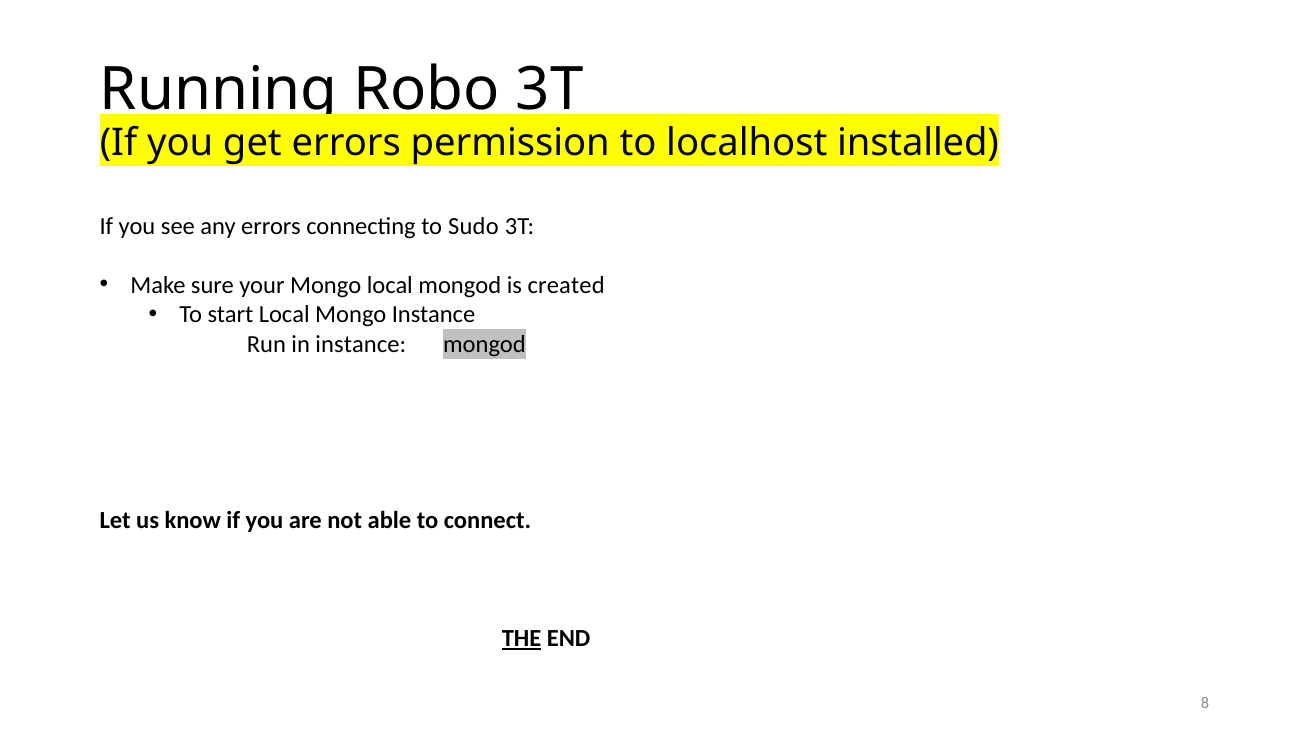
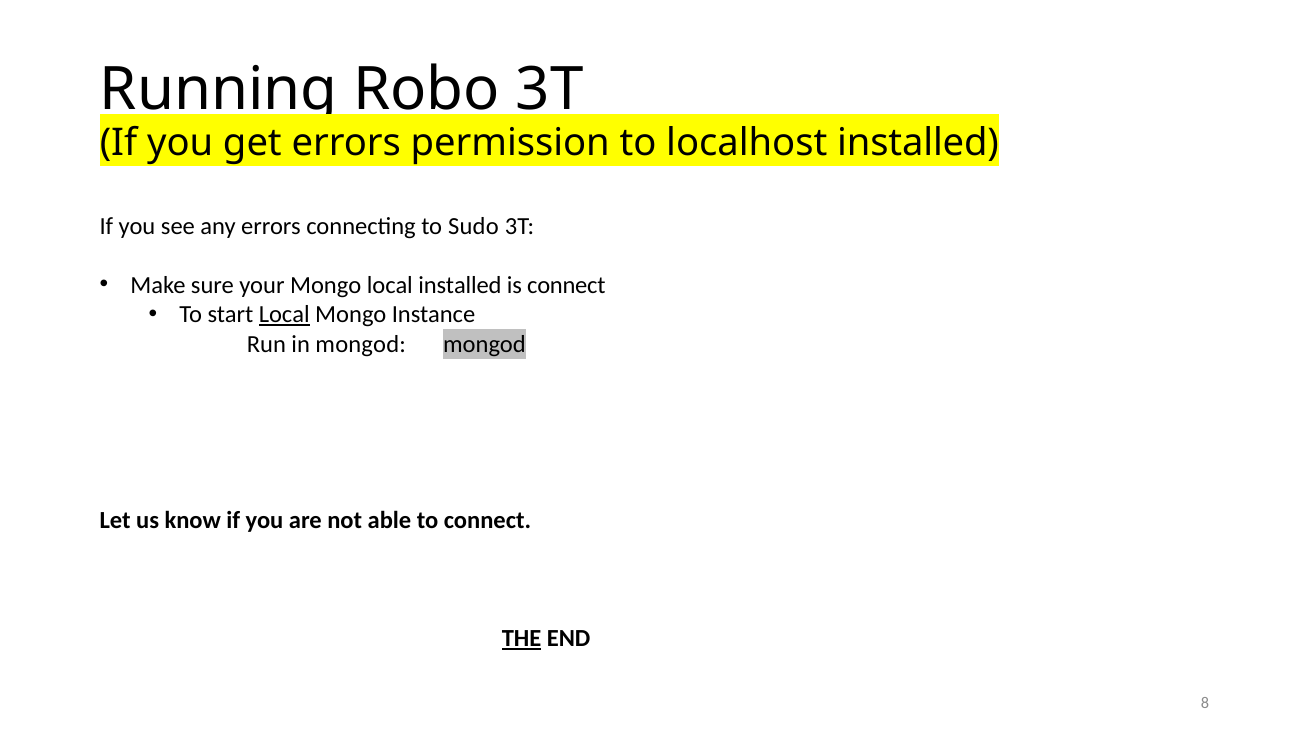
local mongod: mongod -> installed (460, 285)
is created: created -> connect (566, 285)
Local underline: none -> present (284, 315)
in instance: instance -> mongod (361, 344)
